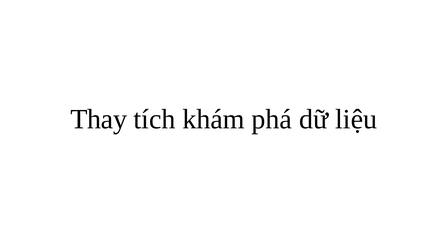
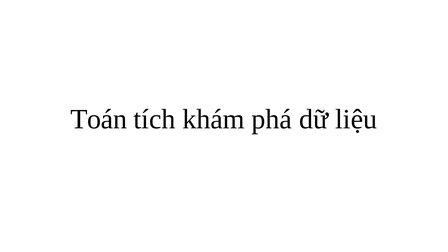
Thay: Thay -> Toán (99, 119)
